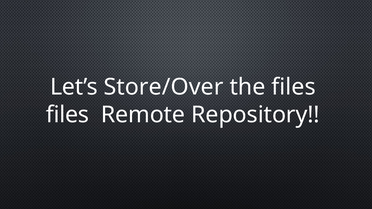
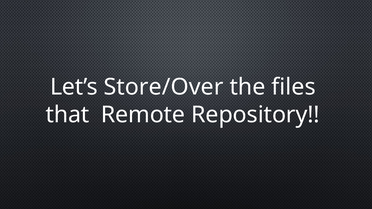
files: files -> that (67, 115)
